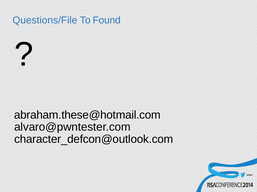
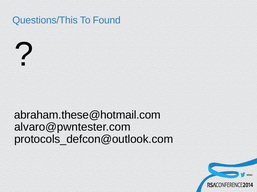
Questions/File: Questions/File -> Questions/This (45, 20)
character_defcon@outlook.com: character_defcon@outlook.com -> protocols_defcon@outlook.com (94, 140)
